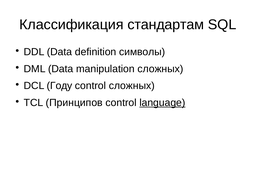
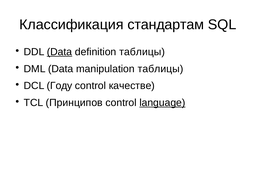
Data underline: none -> present (60, 52)
definition символы: символы -> таблицы (142, 52)
manipulation сложных: сложных -> таблицы (160, 69)
control сложных: сложных -> качестве (132, 86)
